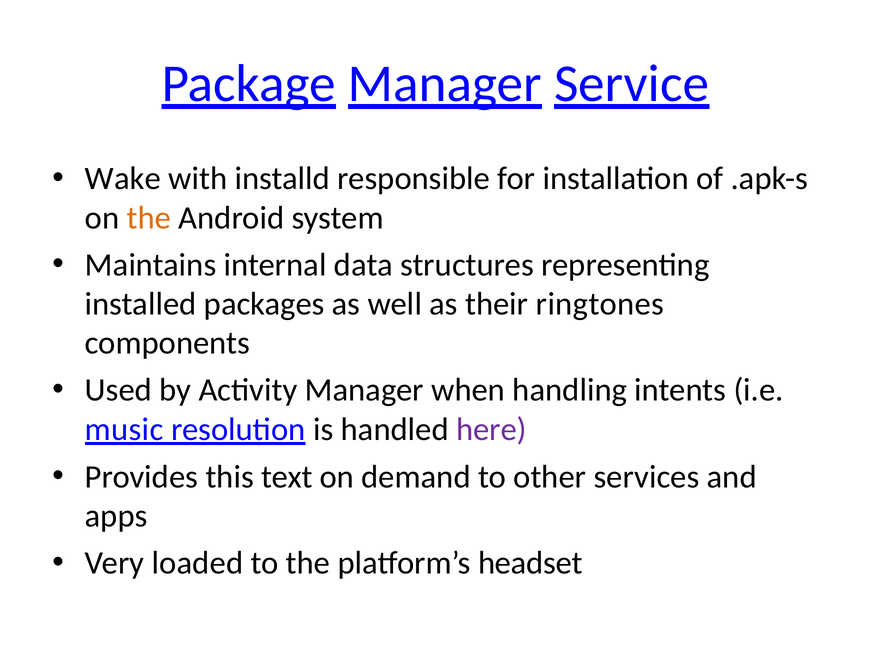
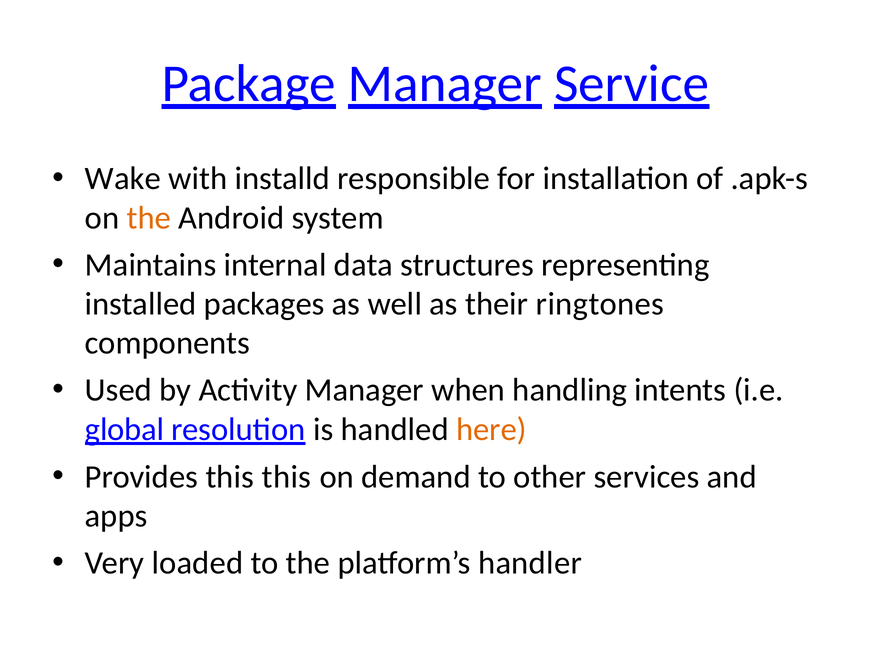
music: music -> global (124, 430)
here colour: purple -> orange (491, 430)
this text: text -> this (287, 477)
headset: headset -> handler (530, 563)
